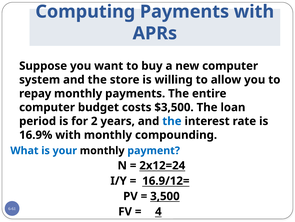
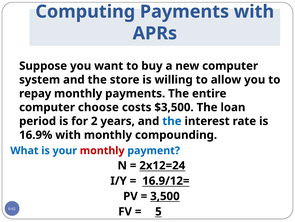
budget: budget -> choose (98, 107)
monthly colour: black -> red (102, 150)
4: 4 -> 5 (158, 211)
